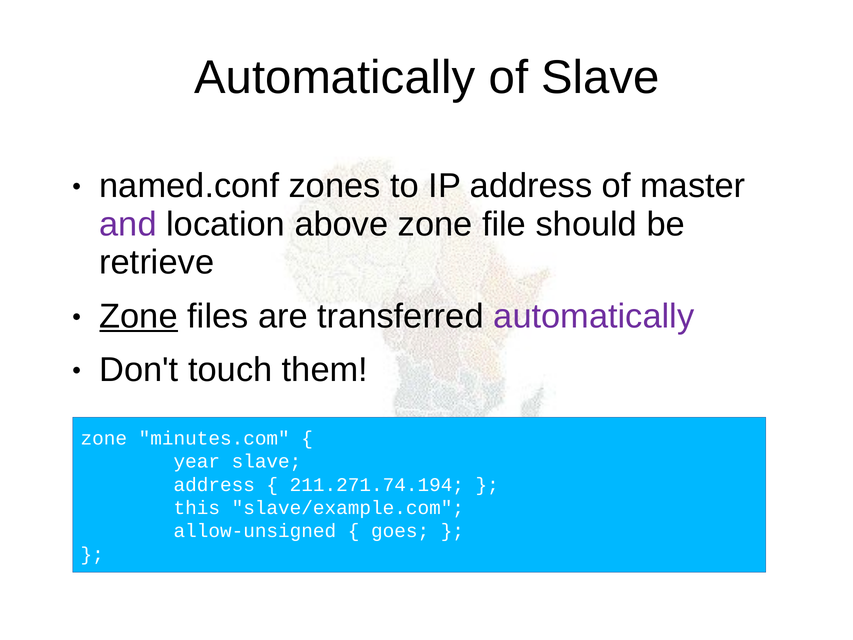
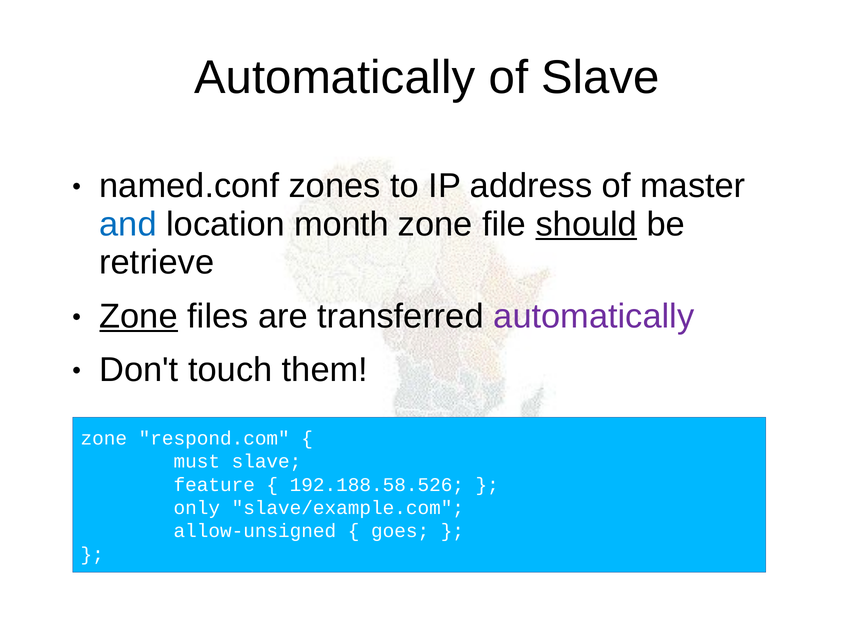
and colour: purple -> blue (128, 224)
above: above -> month (342, 224)
should underline: none -> present (586, 224)
minutes.com: minutes.com -> respond.com (214, 438)
year: year -> must (197, 461)
address: address -> feature (214, 485)
211.271.74.194: 211.271.74.194 -> 192.188.58.526 (377, 485)
this: this -> only (197, 508)
